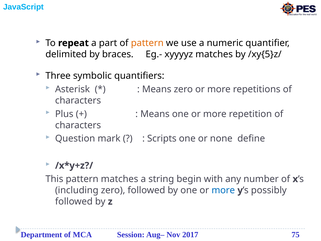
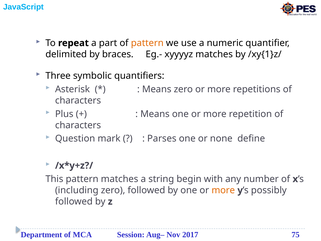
/xy{5}z/: /xy{5}z/ -> /xy{1}z/ (265, 54)
Scripts: Scripts -> Parses (162, 138)
more colour: blue -> orange (223, 190)
